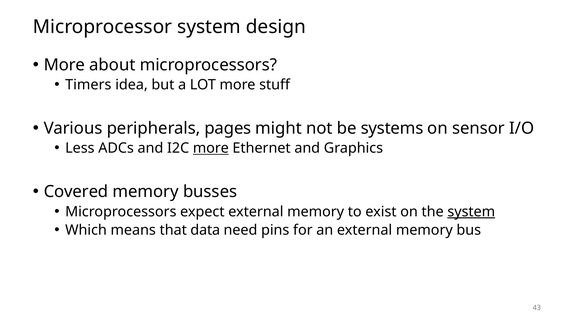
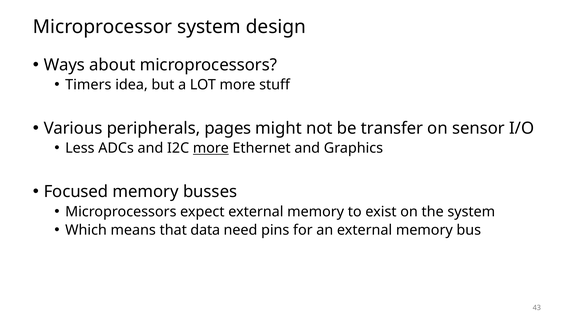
More: More -> Ways (64, 65)
systems: systems -> transfer (392, 128)
Covered: Covered -> Focused (76, 192)
system underline: present -> none (471, 212)
